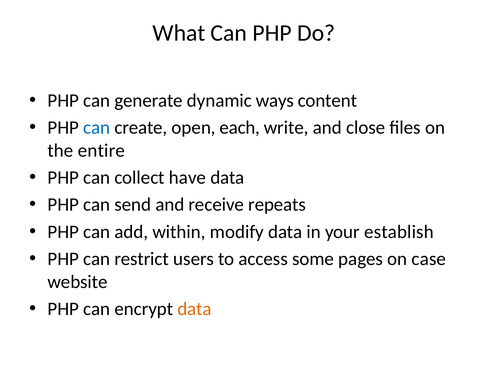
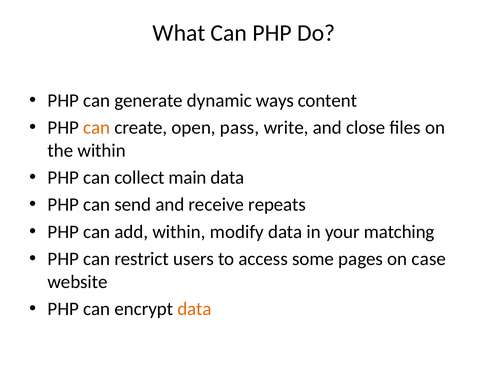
can colour: blue -> orange (97, 128)
each: each -> pass (240, 128)
the entire: entire -> within (102, 150)
have: have -> main (188, 178)
establish: establish -> matching (399, 232)
